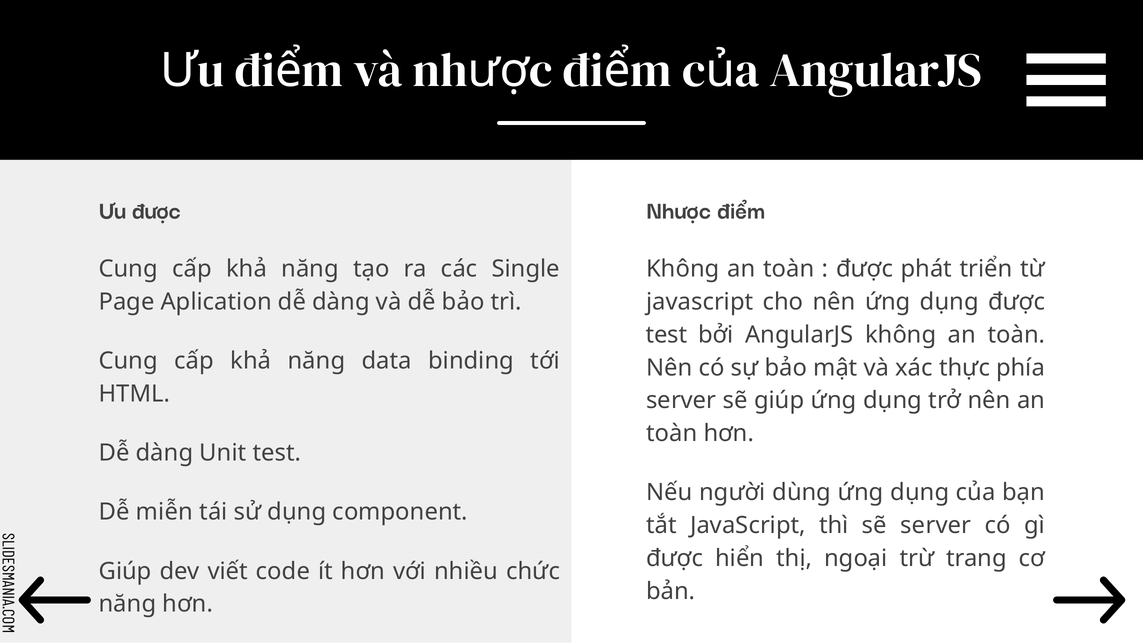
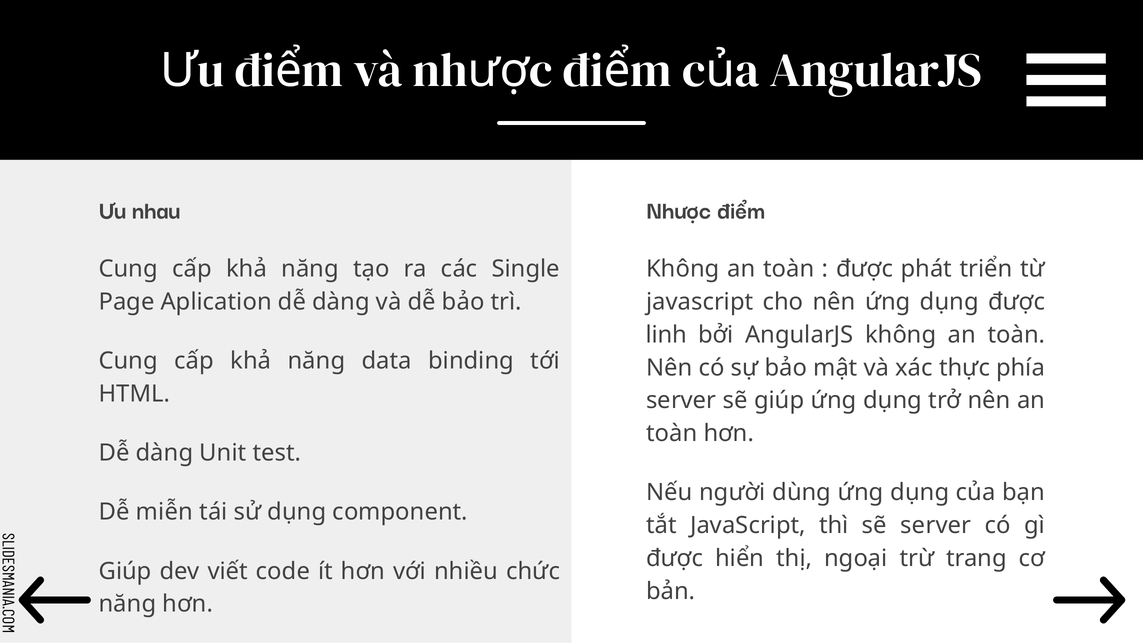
Ưu được: được -> nhau (156, 210)
test: test -> linh (666, 335)
